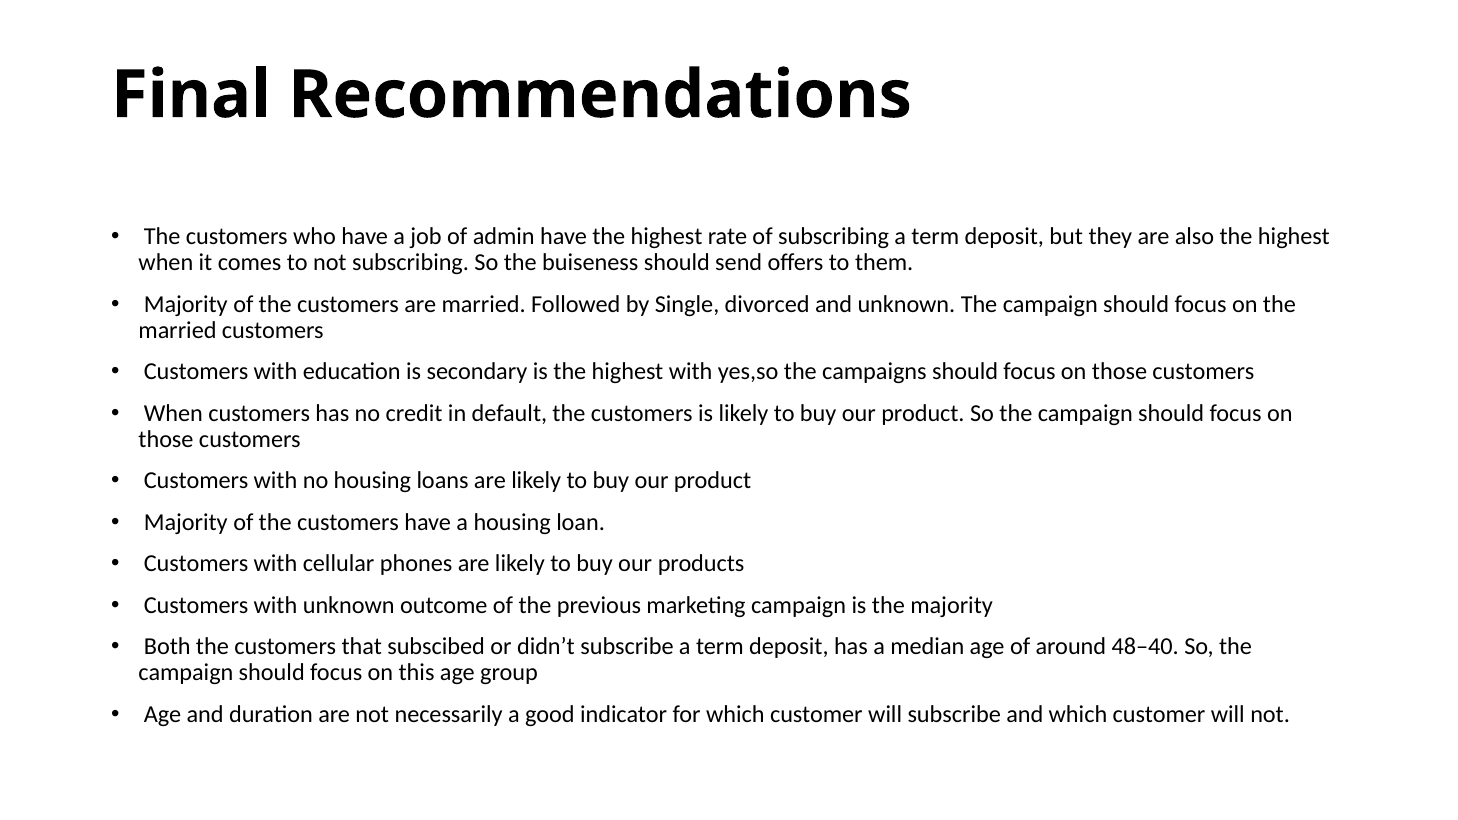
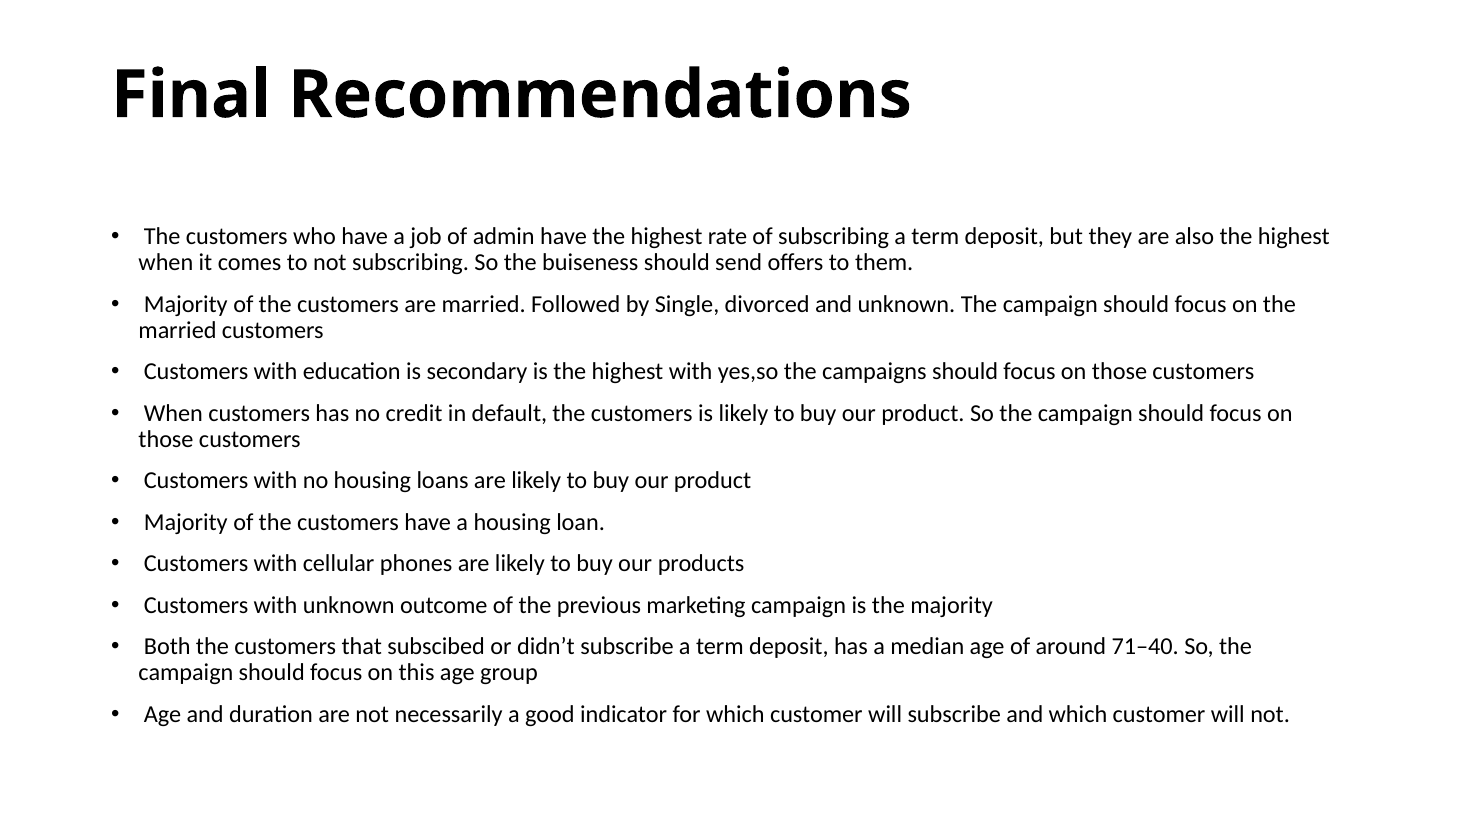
48–40: 48–40 -> 71–40 (1145, 647)
